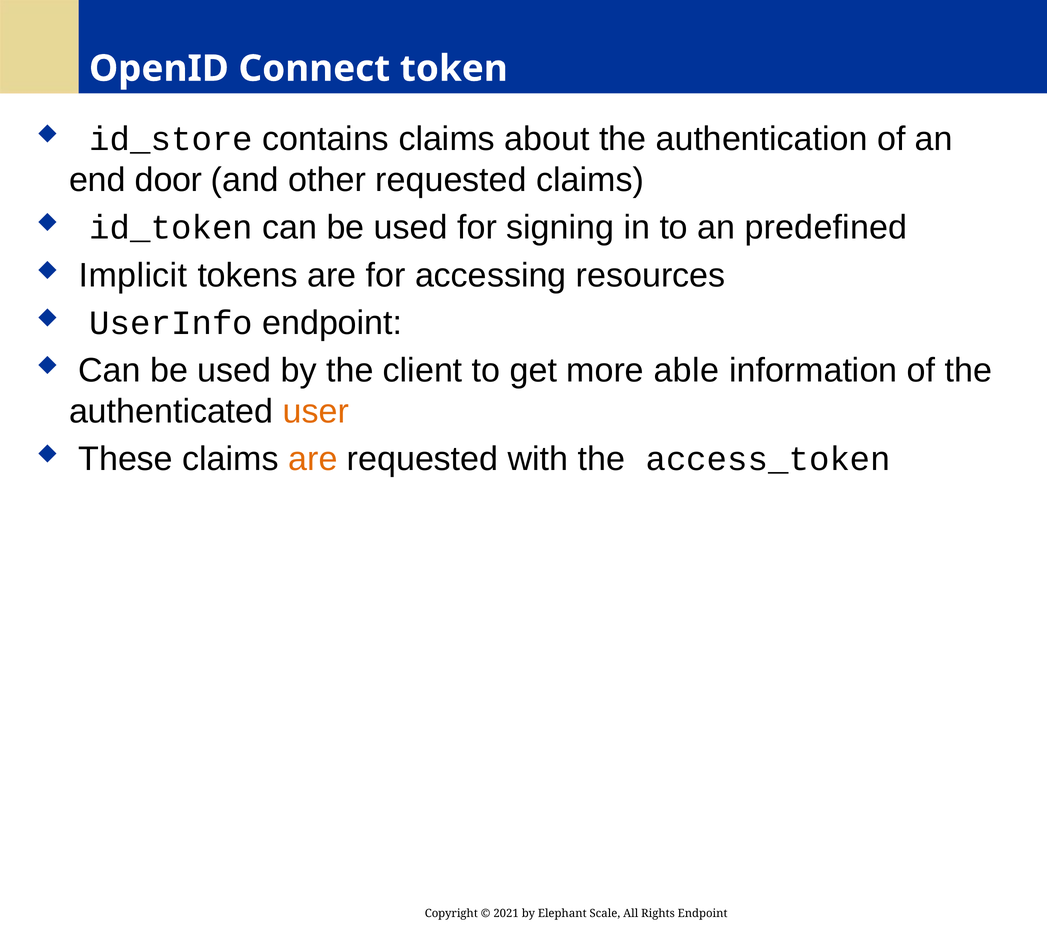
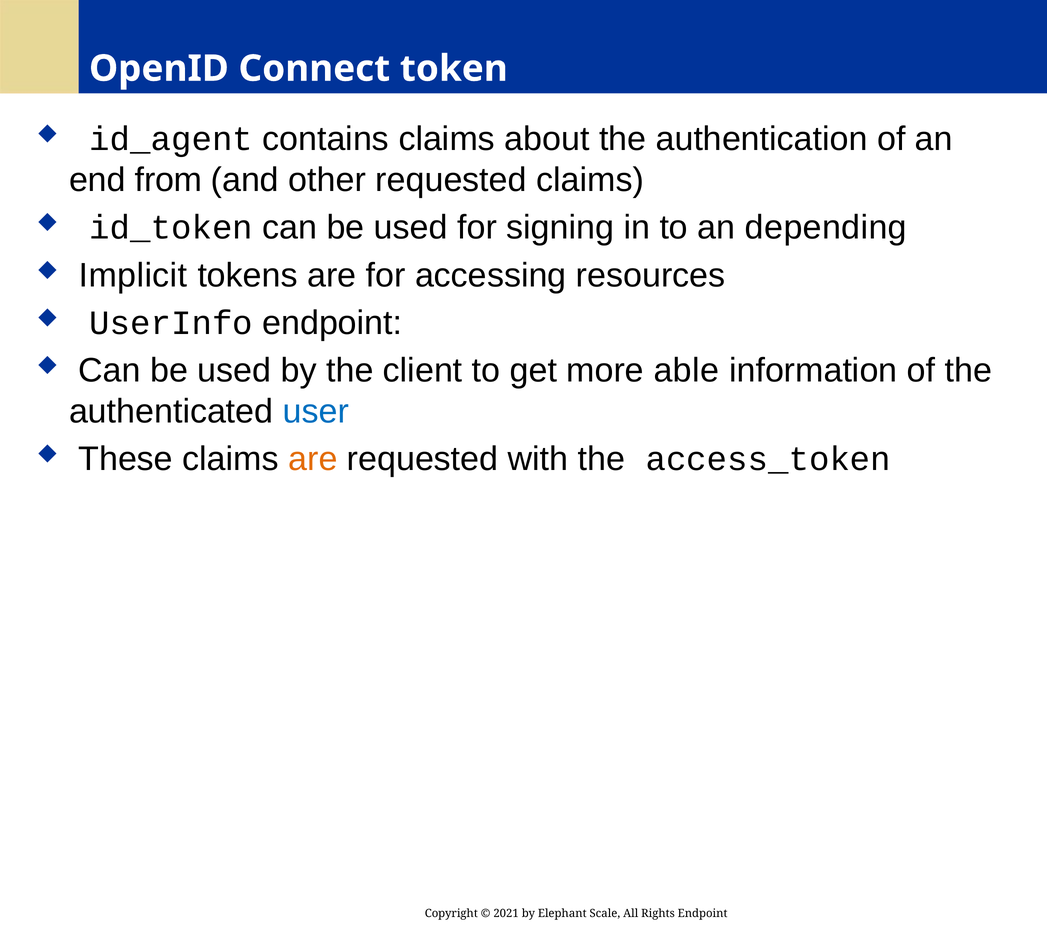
id_store: id_store -> id_agent (171, 139)
door: door -> from (168, 180)
predefined: predefined -> depending (826, 228)
user colour: orange -> blue (316, 411)
